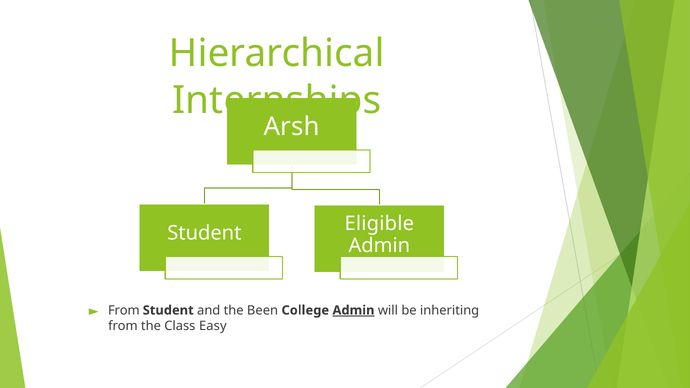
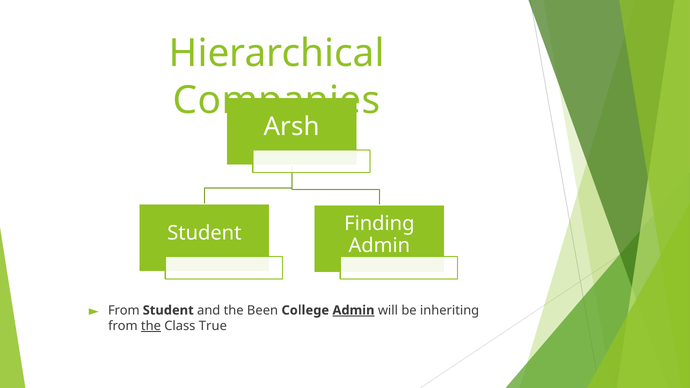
Internships: Internships -> Companies (277, 100)
Eligible: Eligible -> Finding (379, 224)
the underline: none -> present (151, 326)
Easy: Easy -> True (213, 326)
